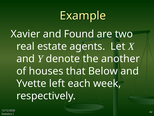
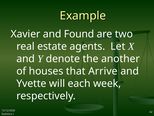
Below: Below -> Arrive (103, 71)
left: left -> will (57, 83)
